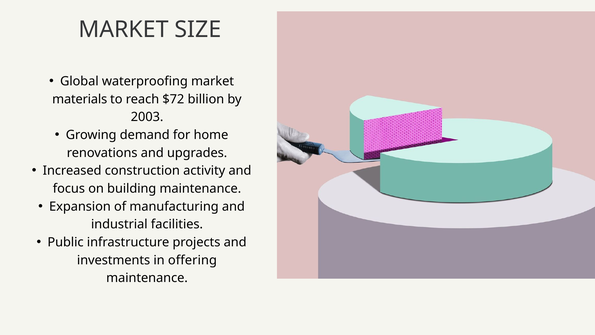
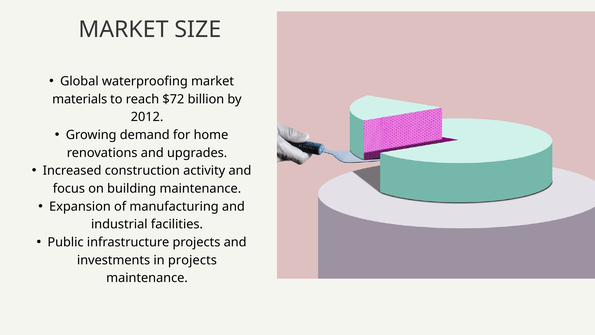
2003: 2003 -> 2012 (147, 117)
in offering: offering -> projects (192, 260)
